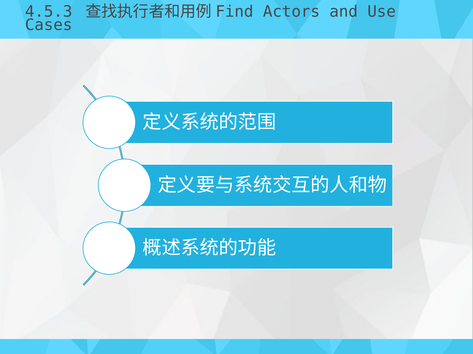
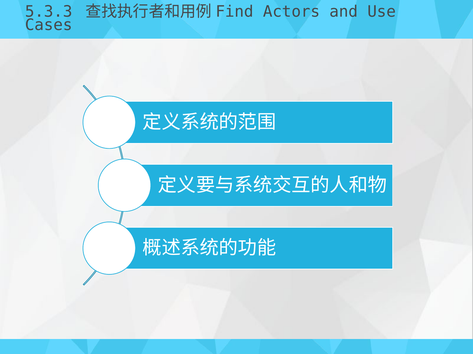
4.5.3: 4.5.3 -> 5.3.3 (49, 12)
